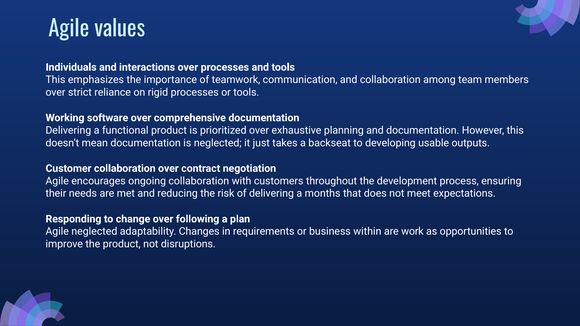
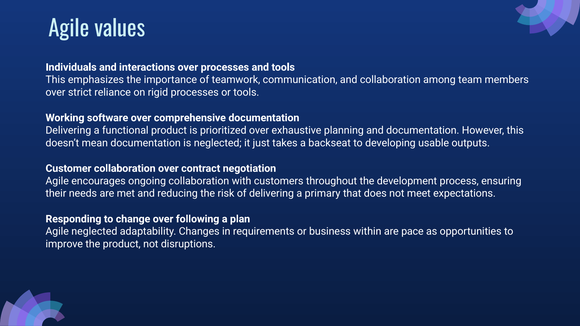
months: months -> primary (323, 194)
work: work -> pace (412, 232)
